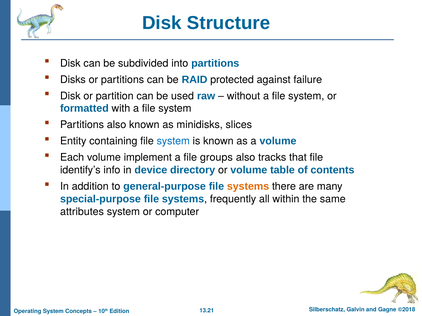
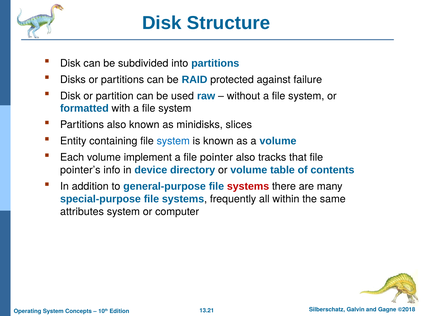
groups: groups -> pointer (216, 158)
identify’s: identify’s -> pointer’s (80, 170)
systems colour: orange -> red (248, 187)
